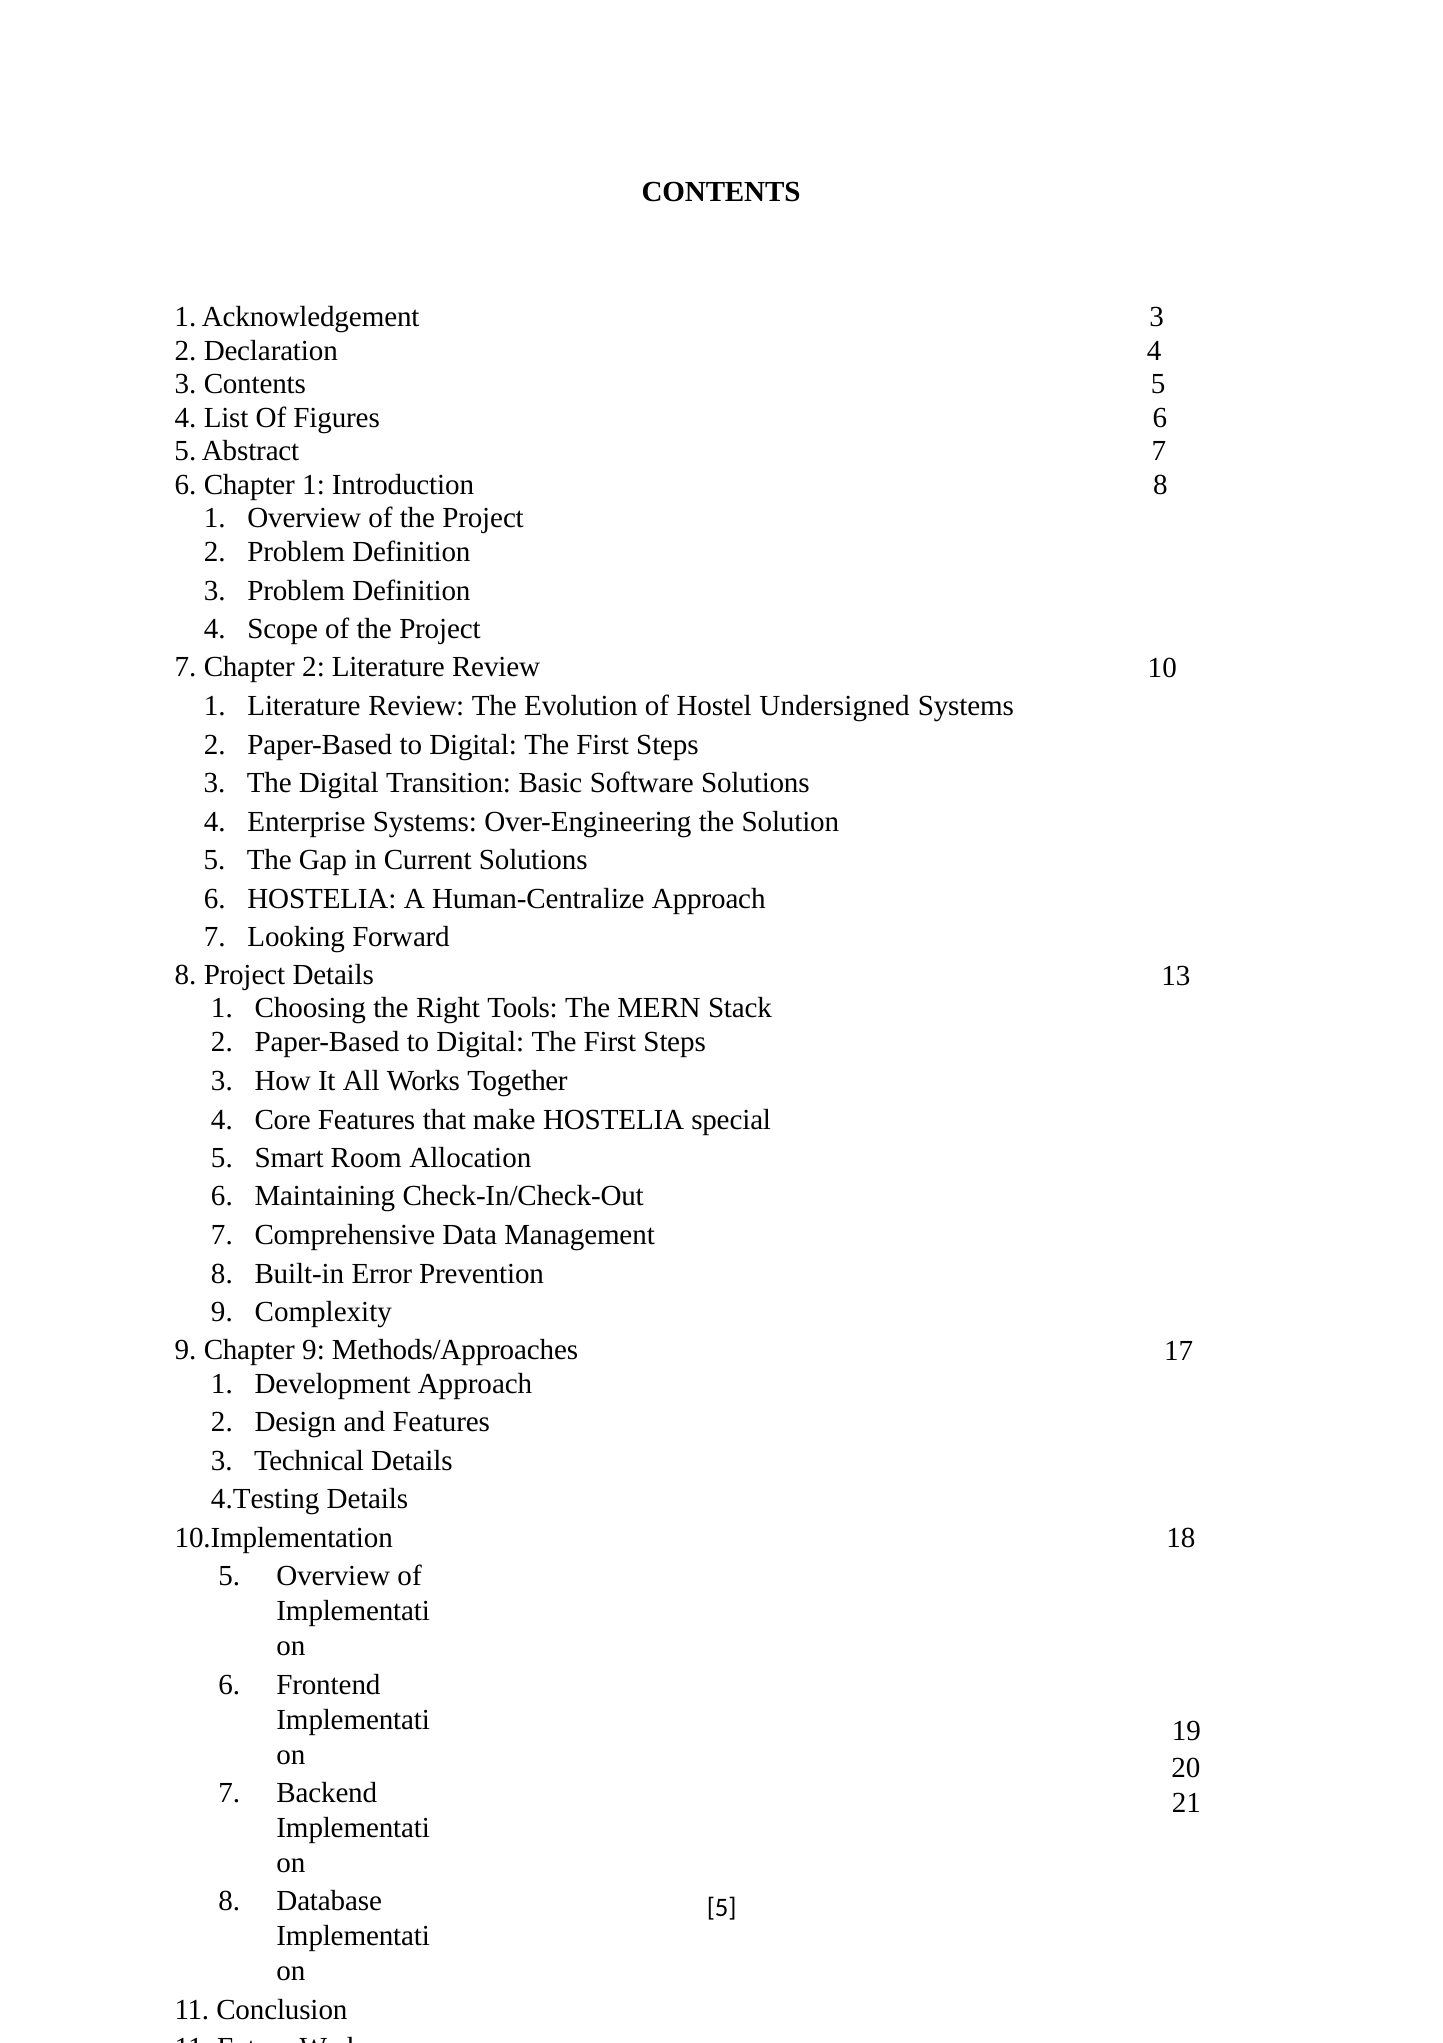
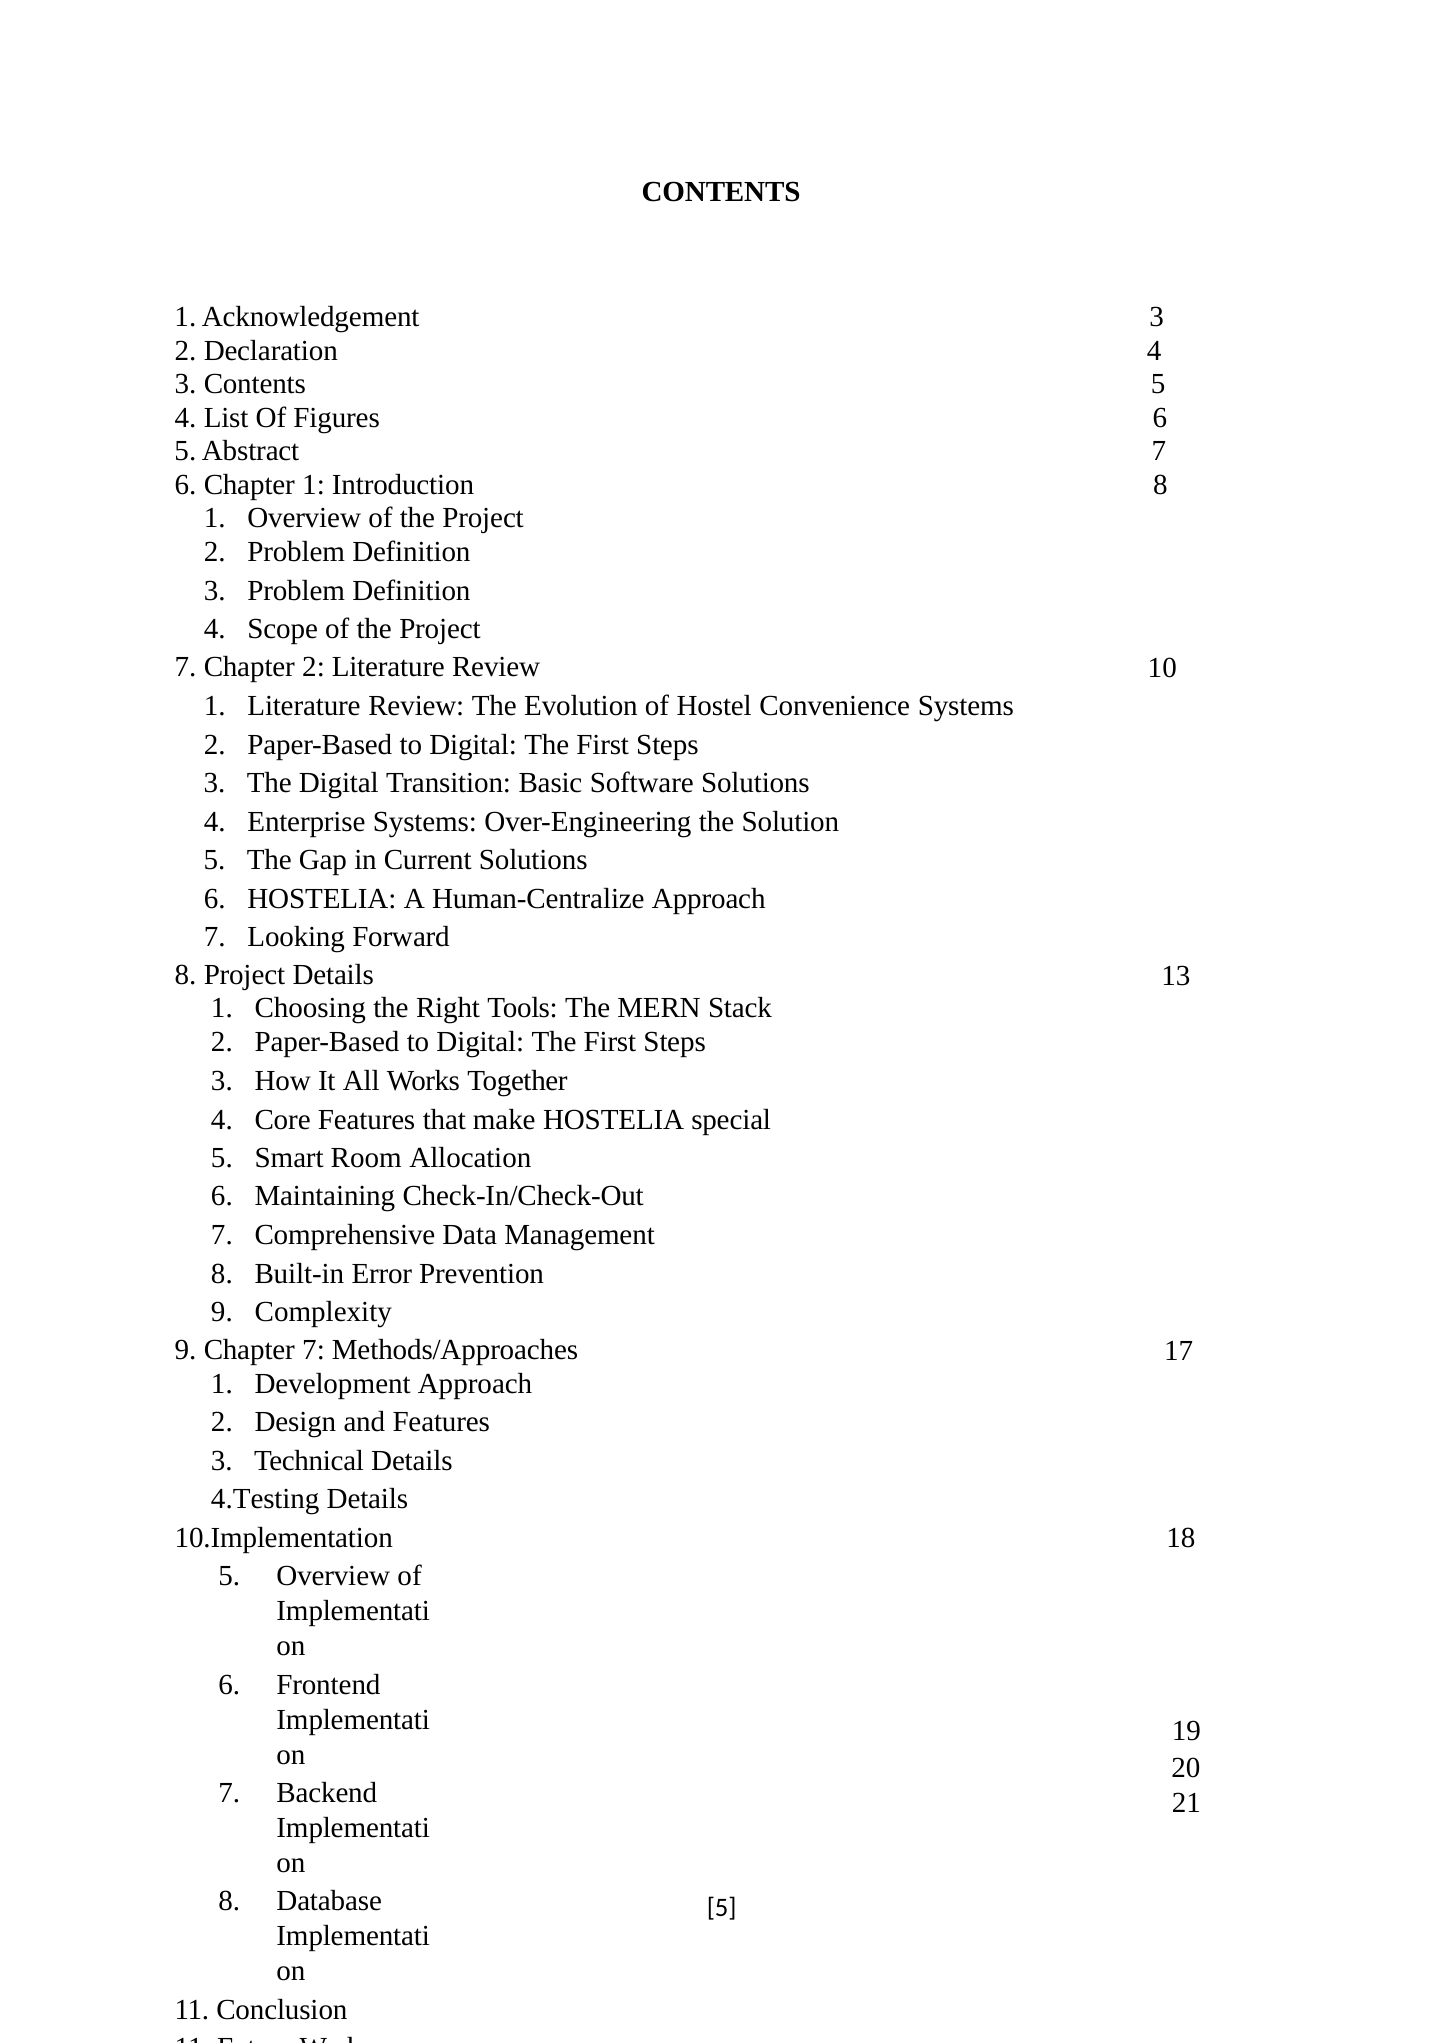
Undersigned: Undersigned -> Convenience (835, 706)
9: 9 -> 7 (314, 1349)
